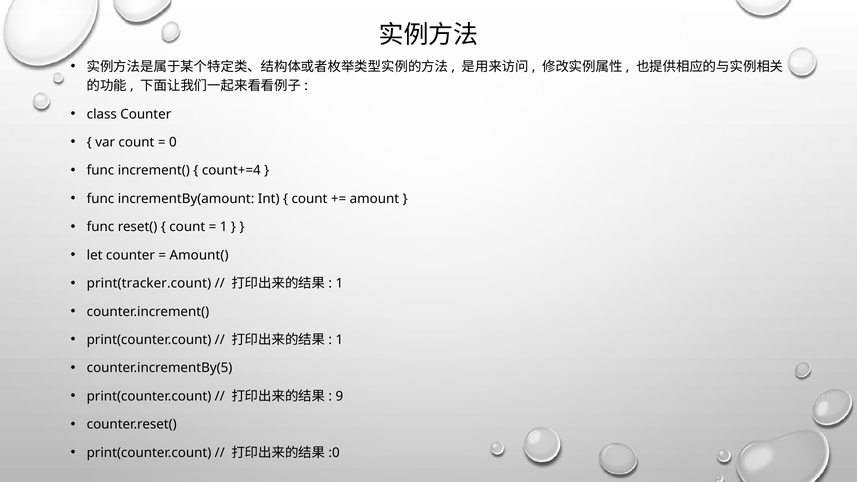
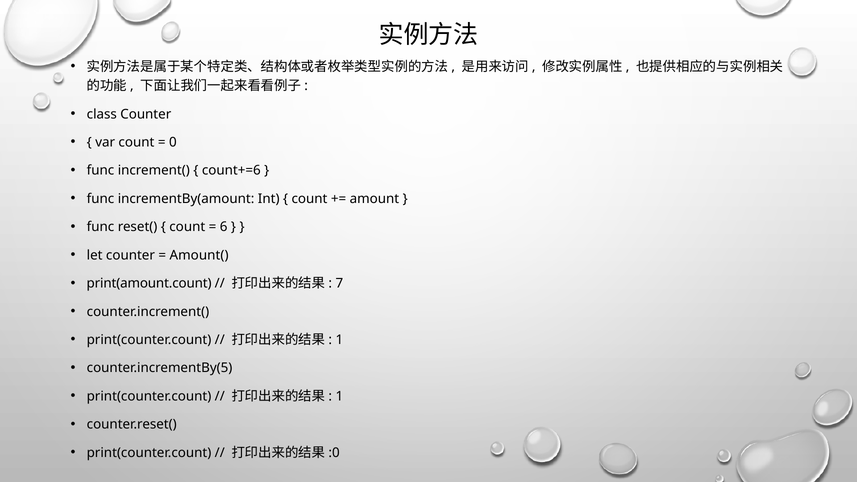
count+=4: count+=4 -> count+=6 (231, 171)
1: 1 -> 6 (224, 227)
print(tracker.count: print(tracker.count -> print(amount.count (149, 283)
1: 1 -> 7 (339, 283)
9: 9 -> 1 (339, 396)
